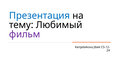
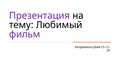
Презентация colour: blue -> purple (39, 16)
